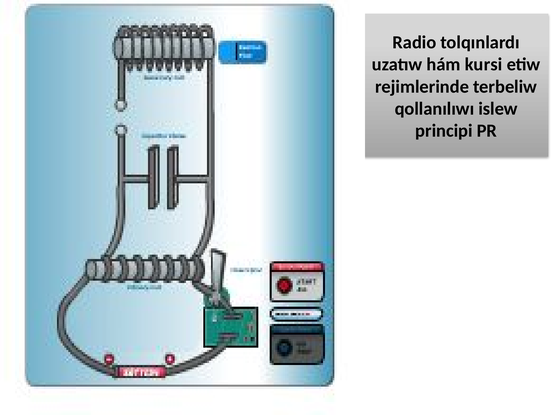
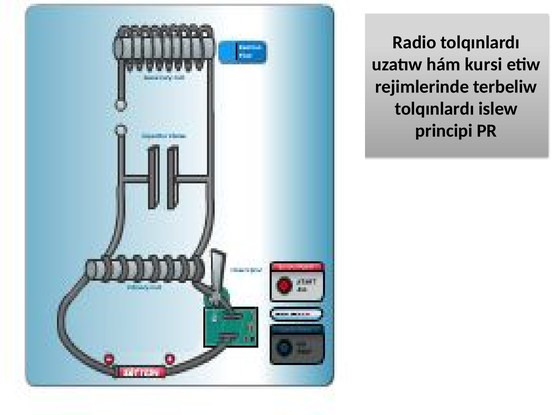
qоllаnılıwı: qоllаnılıwı -> tolqınlardı (434, 109)
